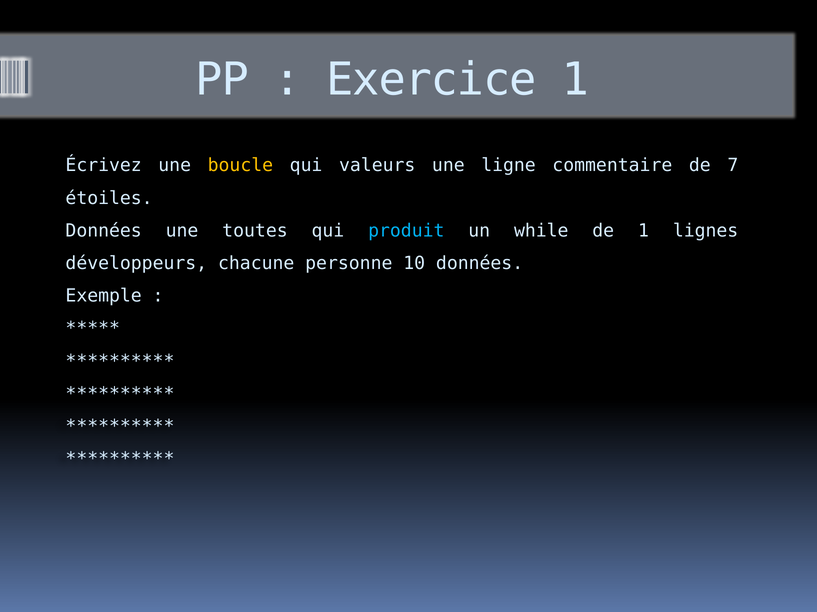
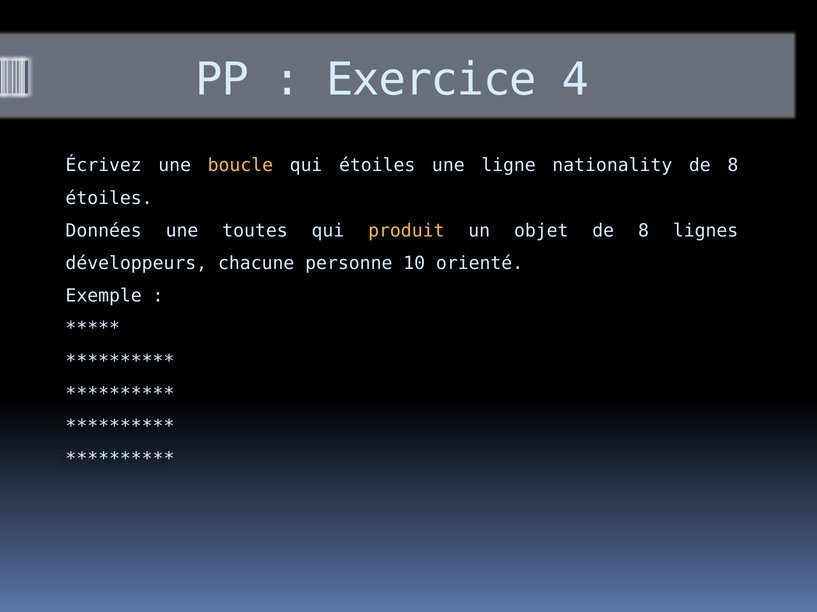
Exercice 1: 1 -> 4 (575, 80)
qui valeurs: valeurs -> étoiles (377, 166)
commentaire: commentaire -> nationality (612, 166)
7: 7 -> 8 (733, 166)
produit colour: light blue -> yellow (406, 231)
while: while -> objet (541, 231)
1: 1 -> 8 (644, 231)
10 données: données -> orienté (480, 264)
